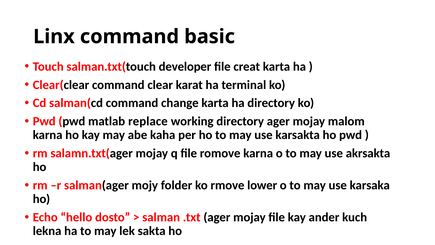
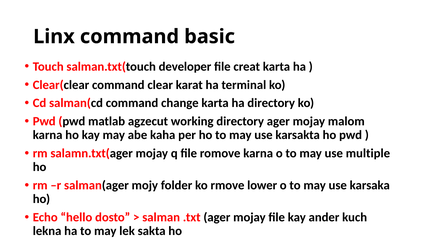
replace: replace -> agzecut (148, 121)
akrsakta: akrsakta -> multiple (368, 153)
